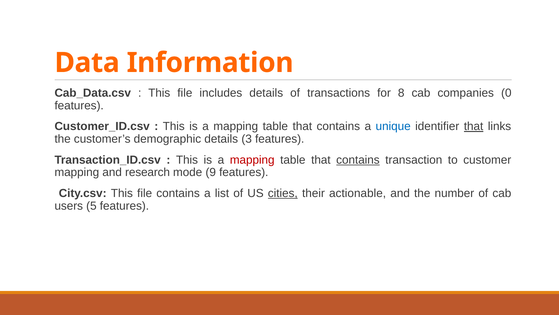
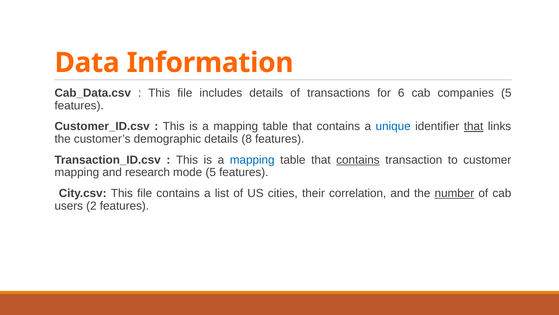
8: 8 -> 6 (401, 93)
companies 0: 0 -> 5 (506, 93)
3: 3 -> 8 (247, 139)
mapping colour: red -> blue (252, 160)
mode 9: 9 -> 5 (211, 172)
cities underline: present -> none (283, 193)
actionable: actionable -> correlation (358, 193)
number underline: none -> present (454, 193)
5: 5 -> 2 (91, 205)
